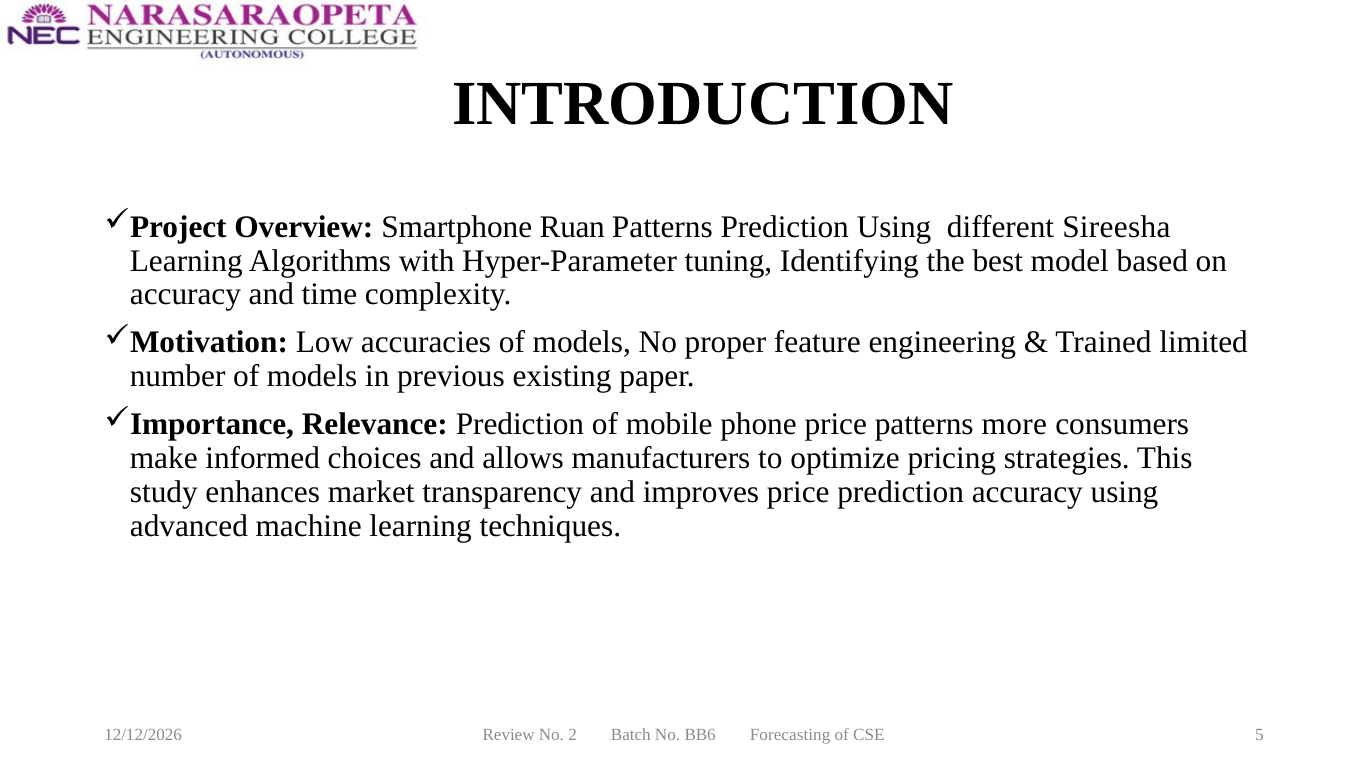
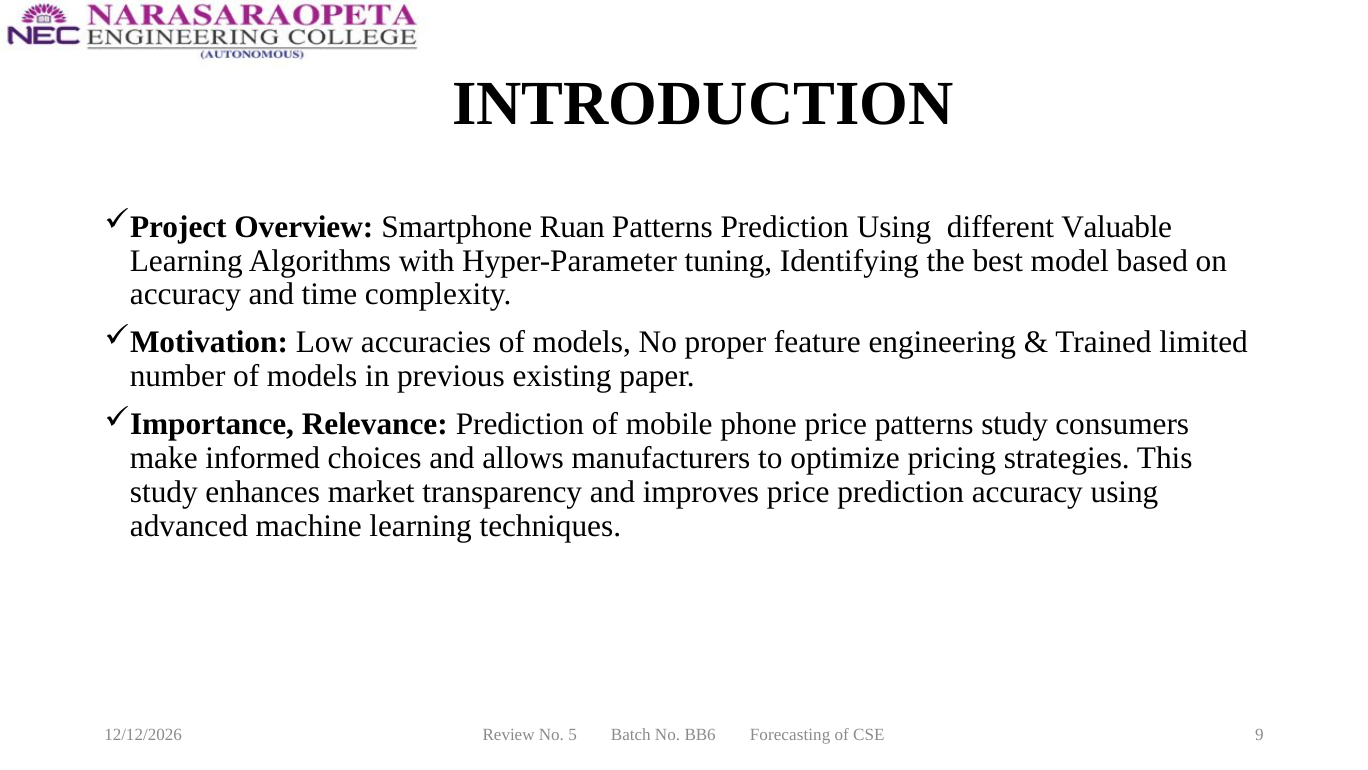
Sireesha: Sireesha -> Valuable (1117, 227)
patterns more: more -> study (1015, 424)
2: 2 -> 5 (573, 735)
5: 5 -> 9 (1259, 735)
